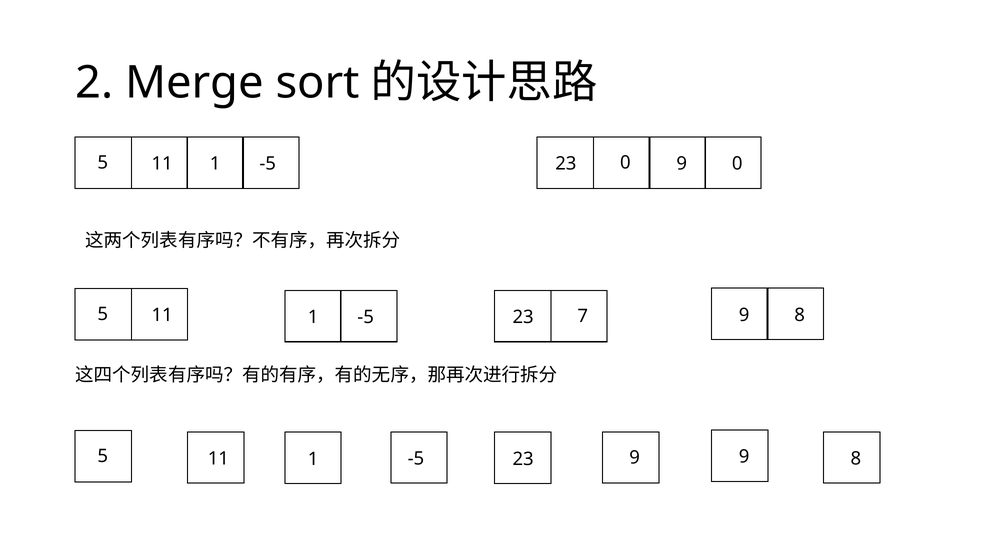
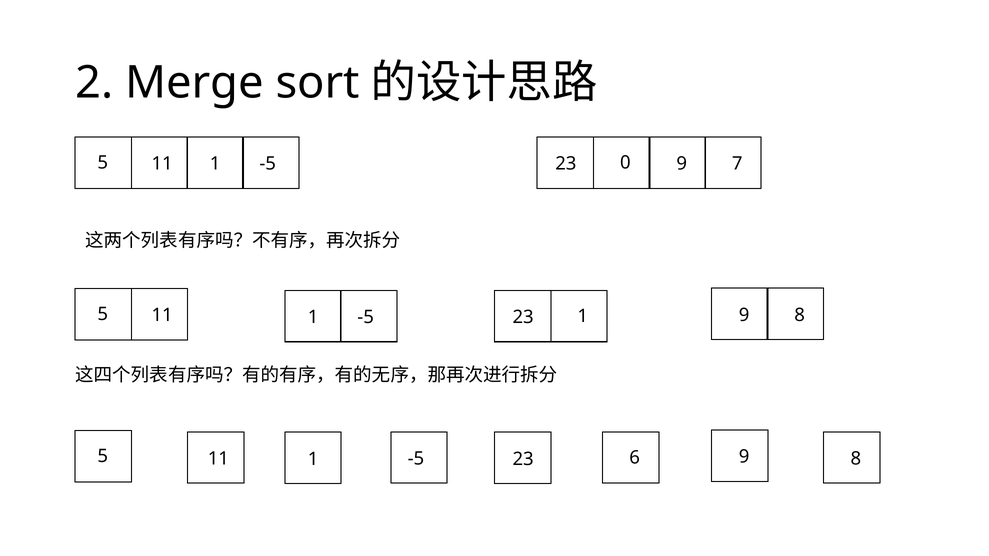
5 0: 0 -> 7 (737, 164)
11 7: 7 -> 1 (583, 316)
11 9: 9 -> 6 (635, 458)
